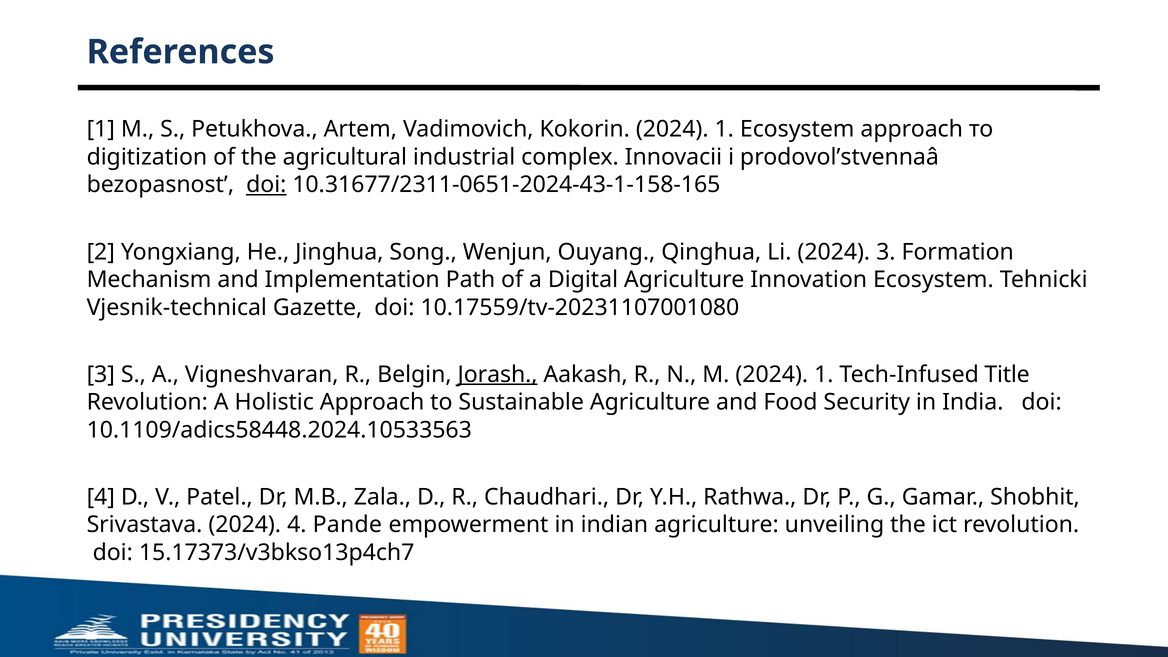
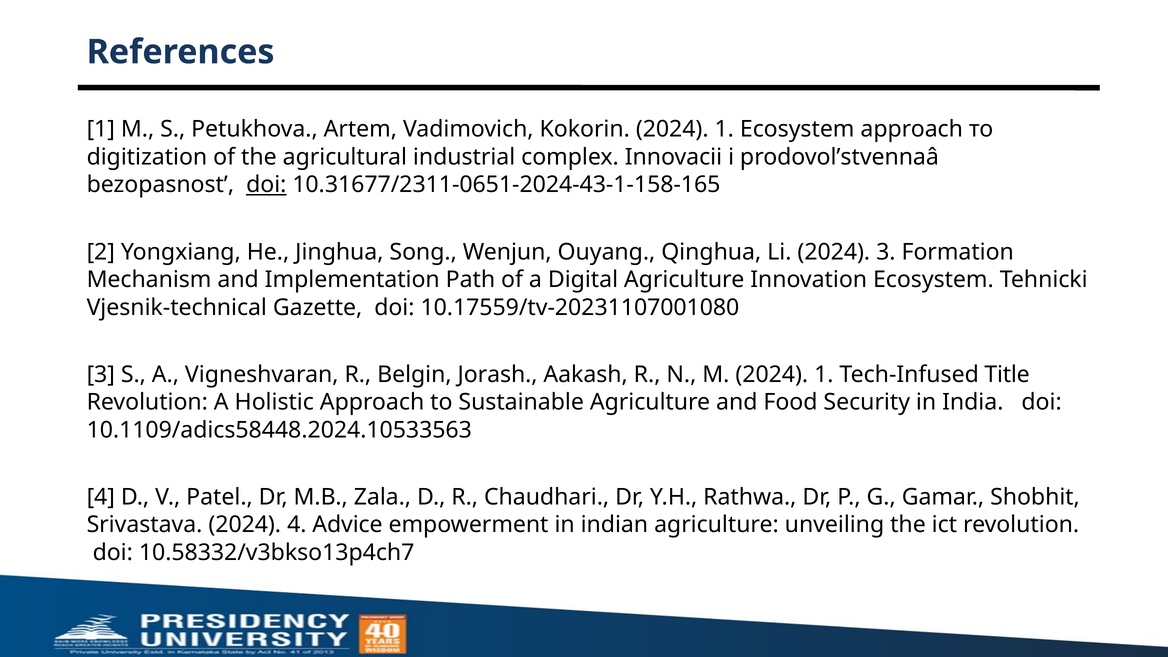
Jorash underline: present -> none (498, 375)
Pande: Pande -> Advice (347, 525)
15.17373/v3bkso13p4ch7: 15.17373/v3bkso13p4ch7 -> 10.58332/v3bkso13p4ch7 (277, 553)
